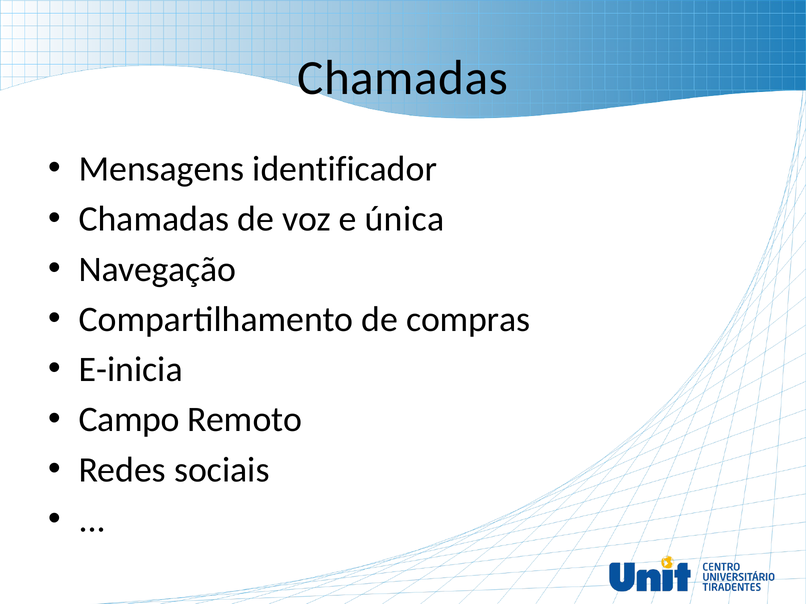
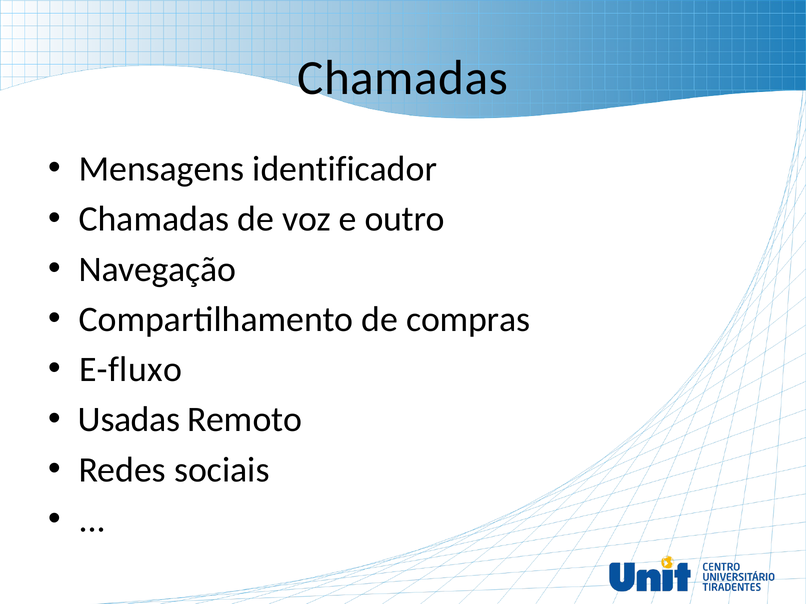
única: única -> outro (405, 219)
E-inicia: E-inicia -> E-fluxo (131, 370)
Campo: Campo -> Usadas (129, 420)
